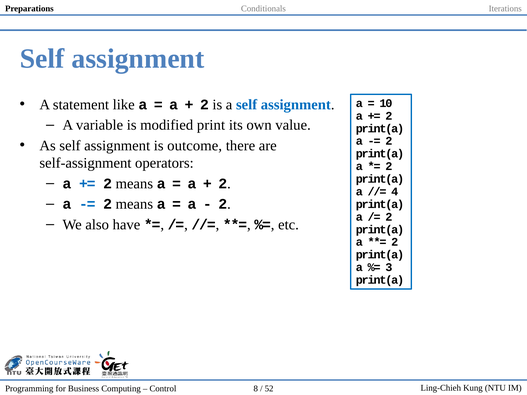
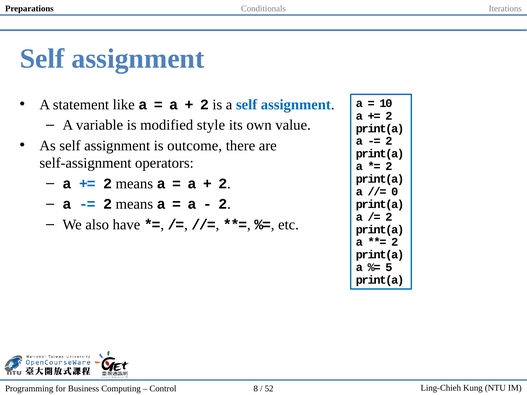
print: print -> style (211, 125)
4: 4 -> 0 (395, 192)
3: 3 -> 5 (389, 268)
